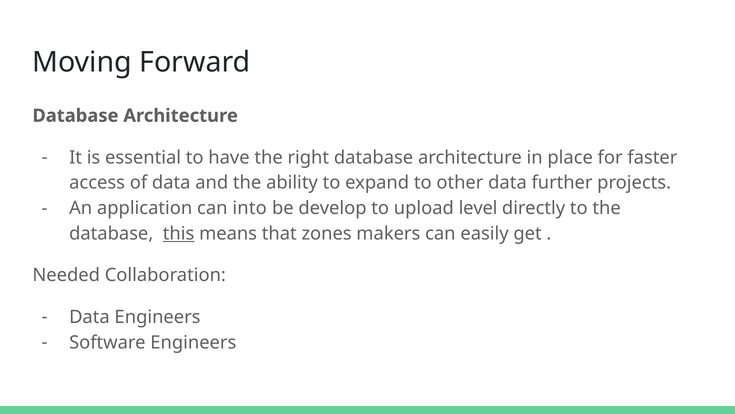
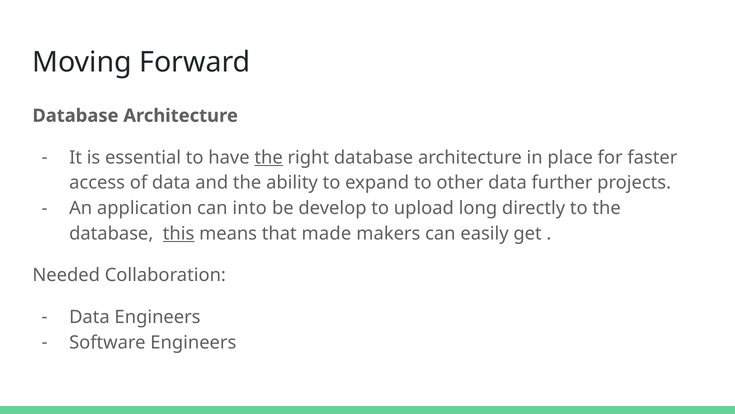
the underline: none -> present (269, 157)
level: level -> long (478, 208)
zones: zones -> made (326, 233)
